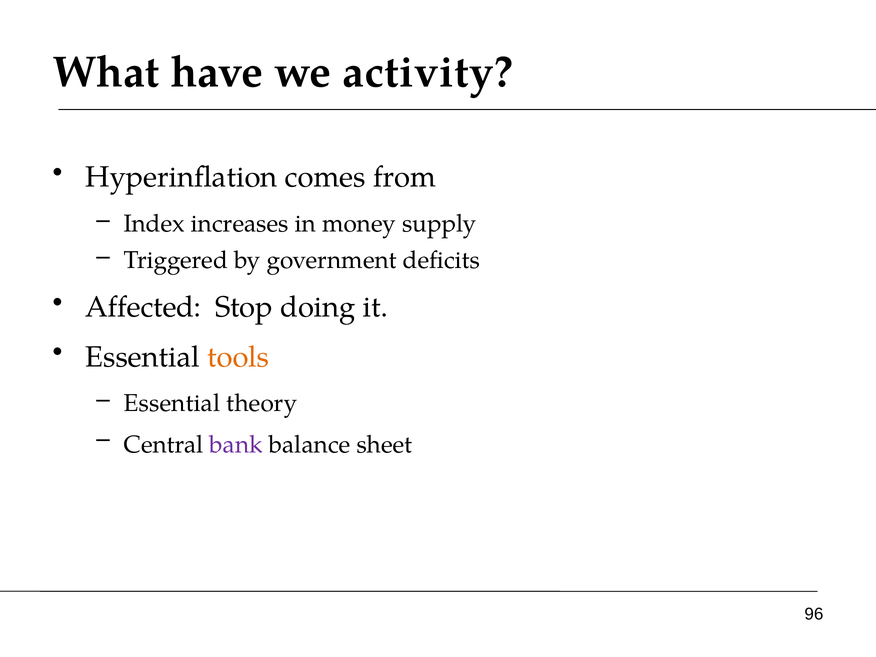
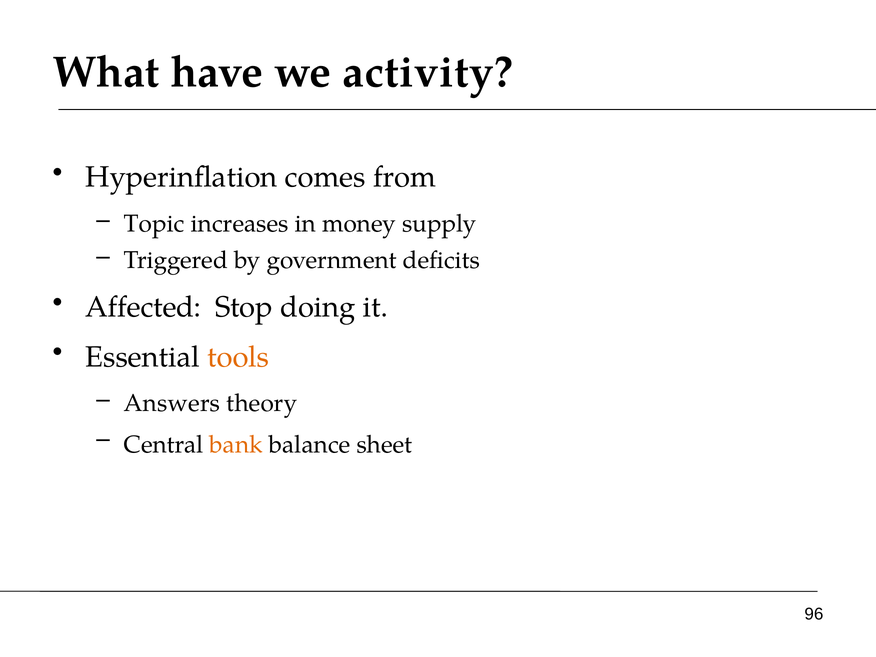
Index: Index -> Topic (154, 224)
Essential: Essential -> Answers (172, 403)
bank colour: purple -> orange (236, 445)
